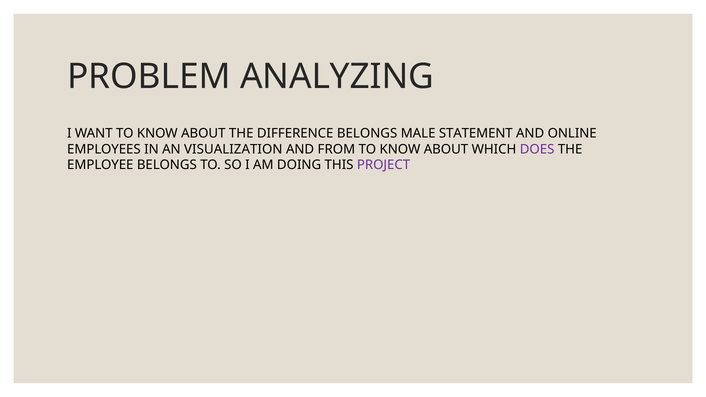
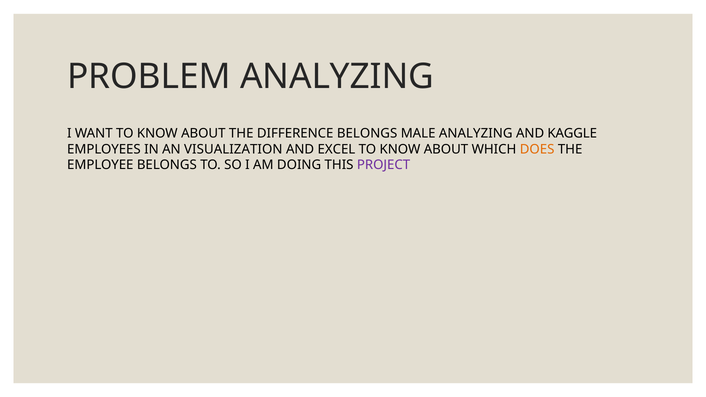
MALE STATEMENT: STATEMENT -> ANALYZING (476, 133)
ONLINE: ONLINE -> KAGGLE (572, 133)
FROM: FROM -> EXCEL (336, 149)
DOES colour: purple -> orange (537, 149)
